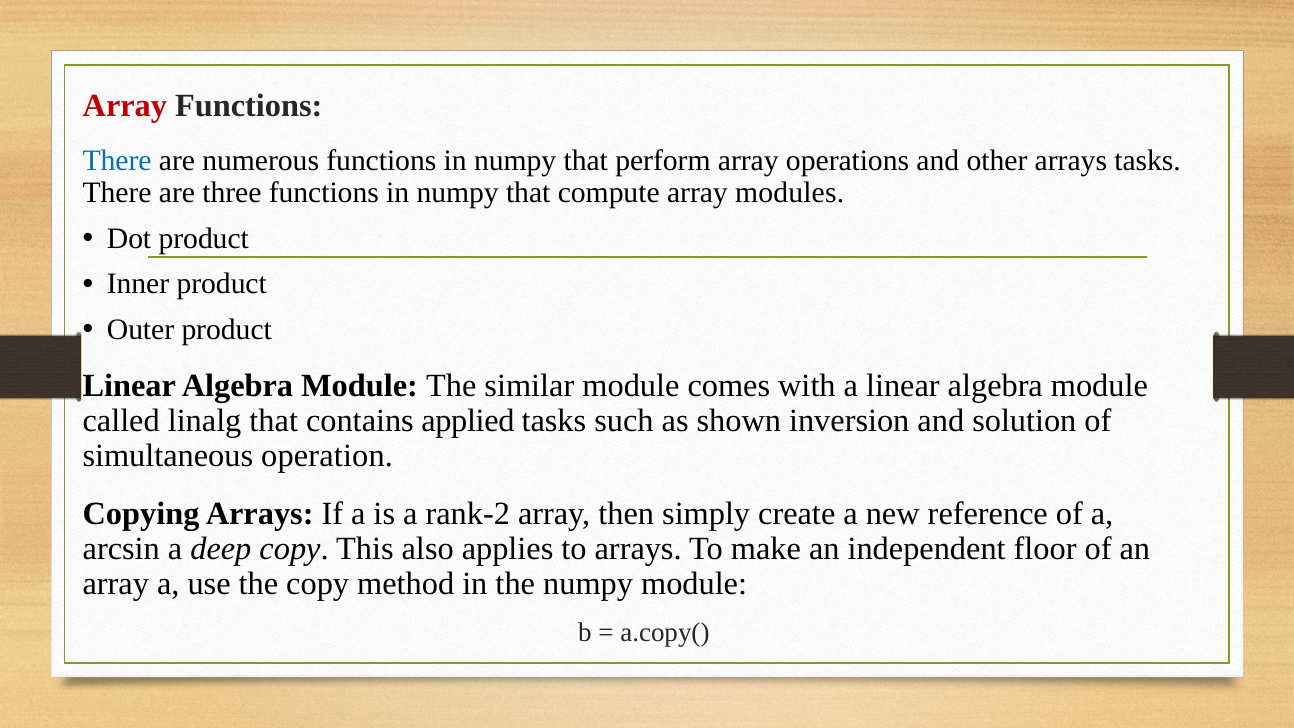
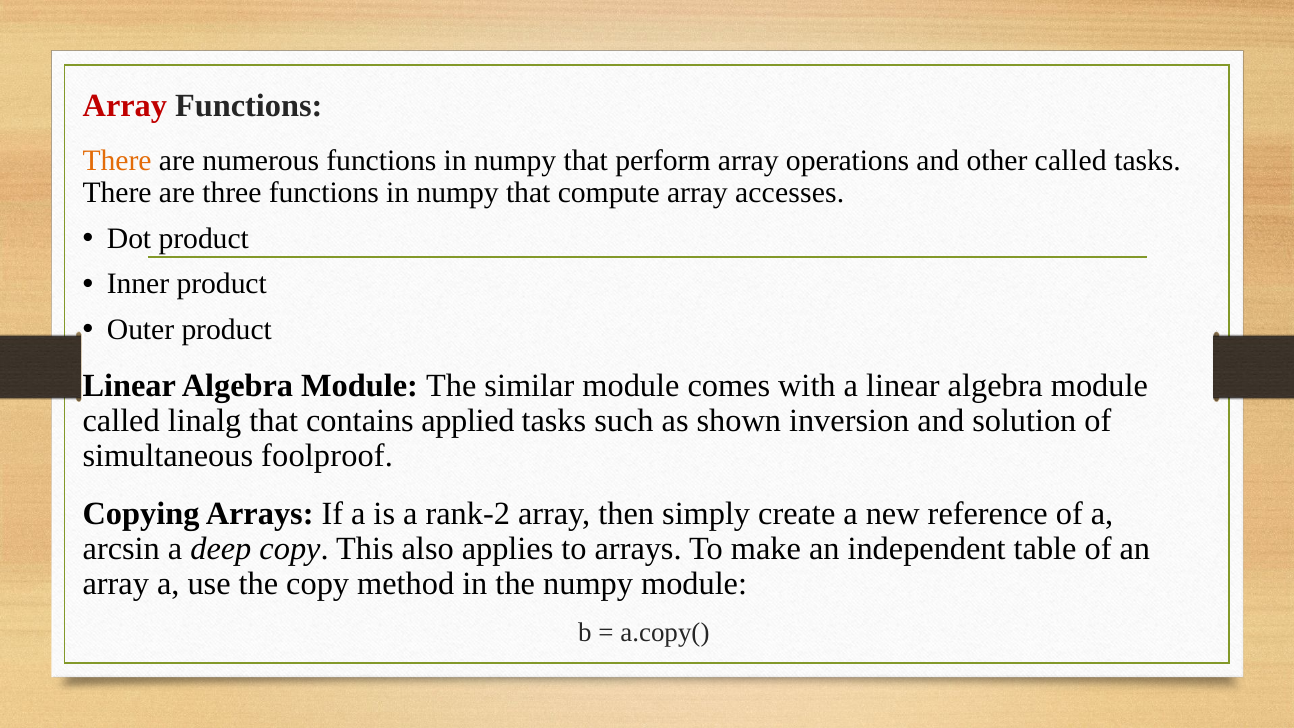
There colour: blue -> orange (117, 161)
other arrays: arrays -> called (1071, 161)
modules: modules -> accesses (790, 193)
operation: operation -> foolproof (327, 456)
floor: floor -> table (1045, 549)
